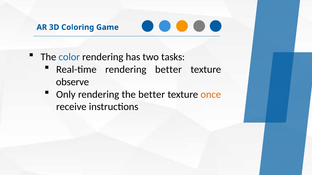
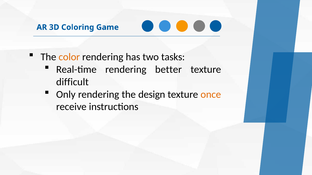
color colour: blue -> orange (69, 57)
observe: observe -> difficult (72, 82)
the better: better -> design (152, 95)
